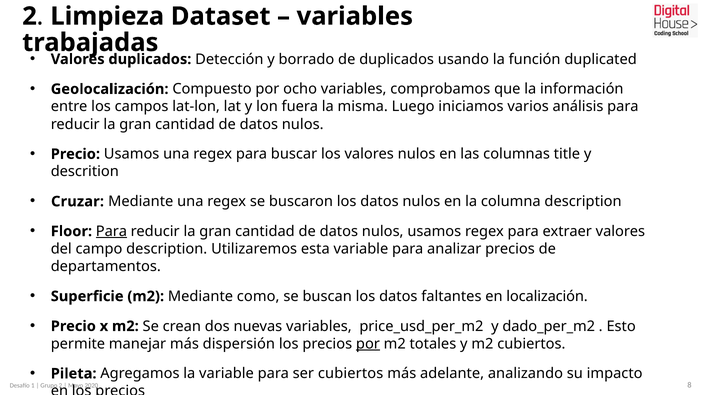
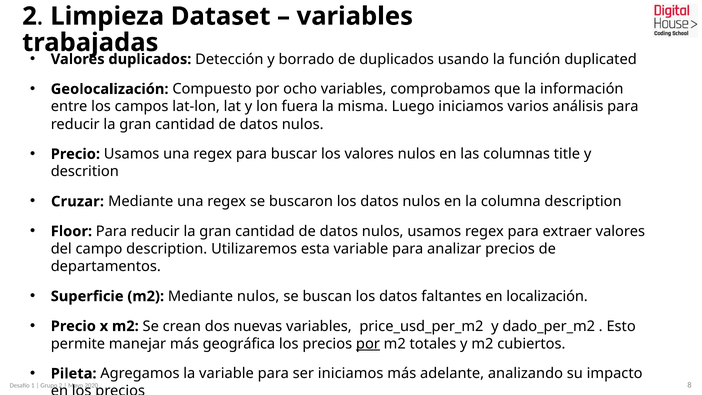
Para underline: present -> none (111, 231)
Mediante como: como -> nulos (258, 296)
dispersión: dispersión -> geográfica (239, 344)
ser cubiertos: cubiertos -> iniciamos (351, 373)
